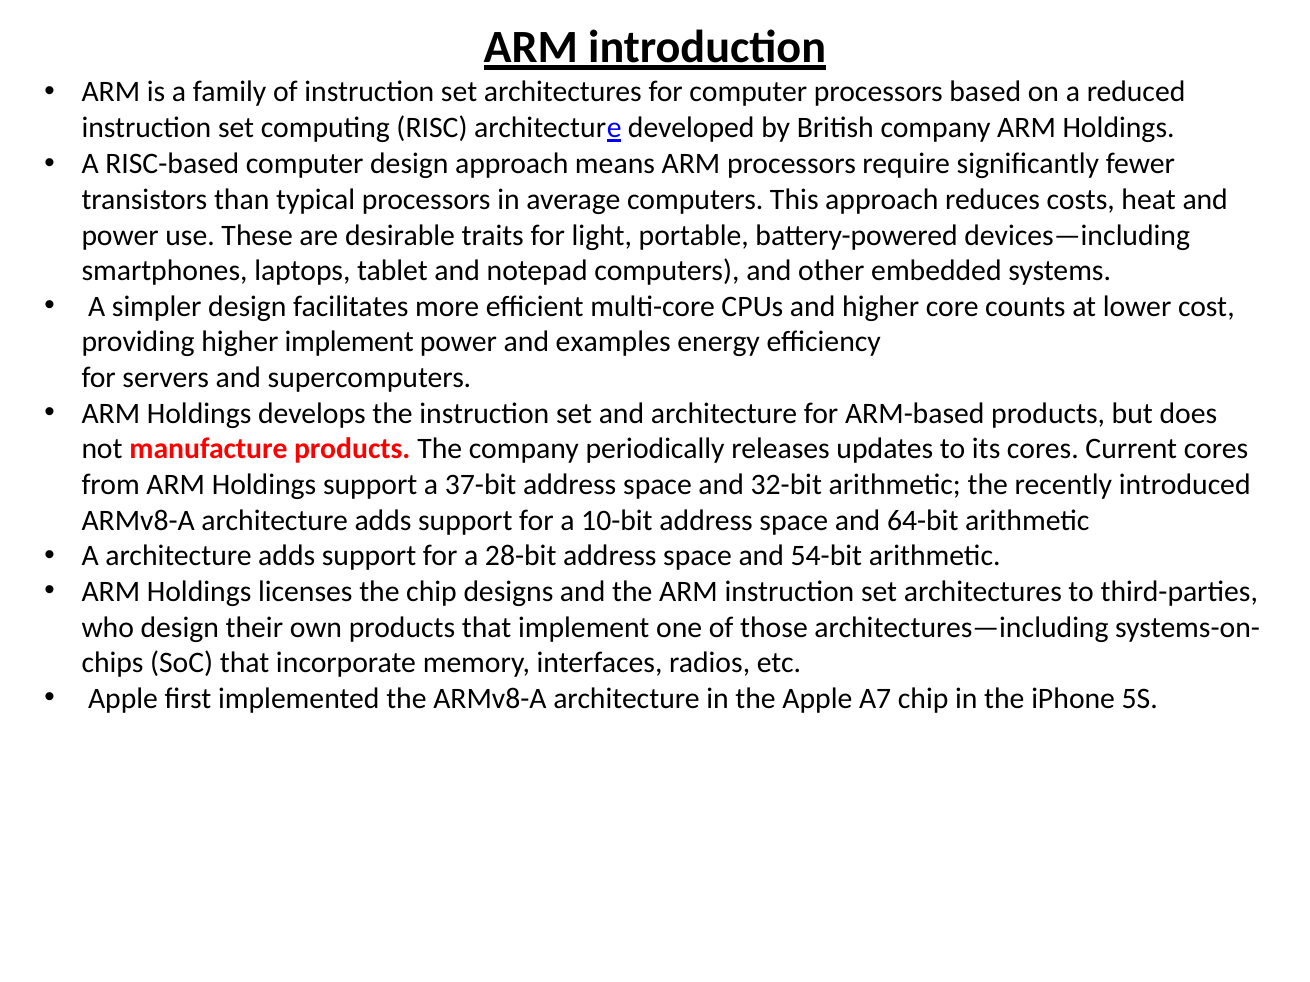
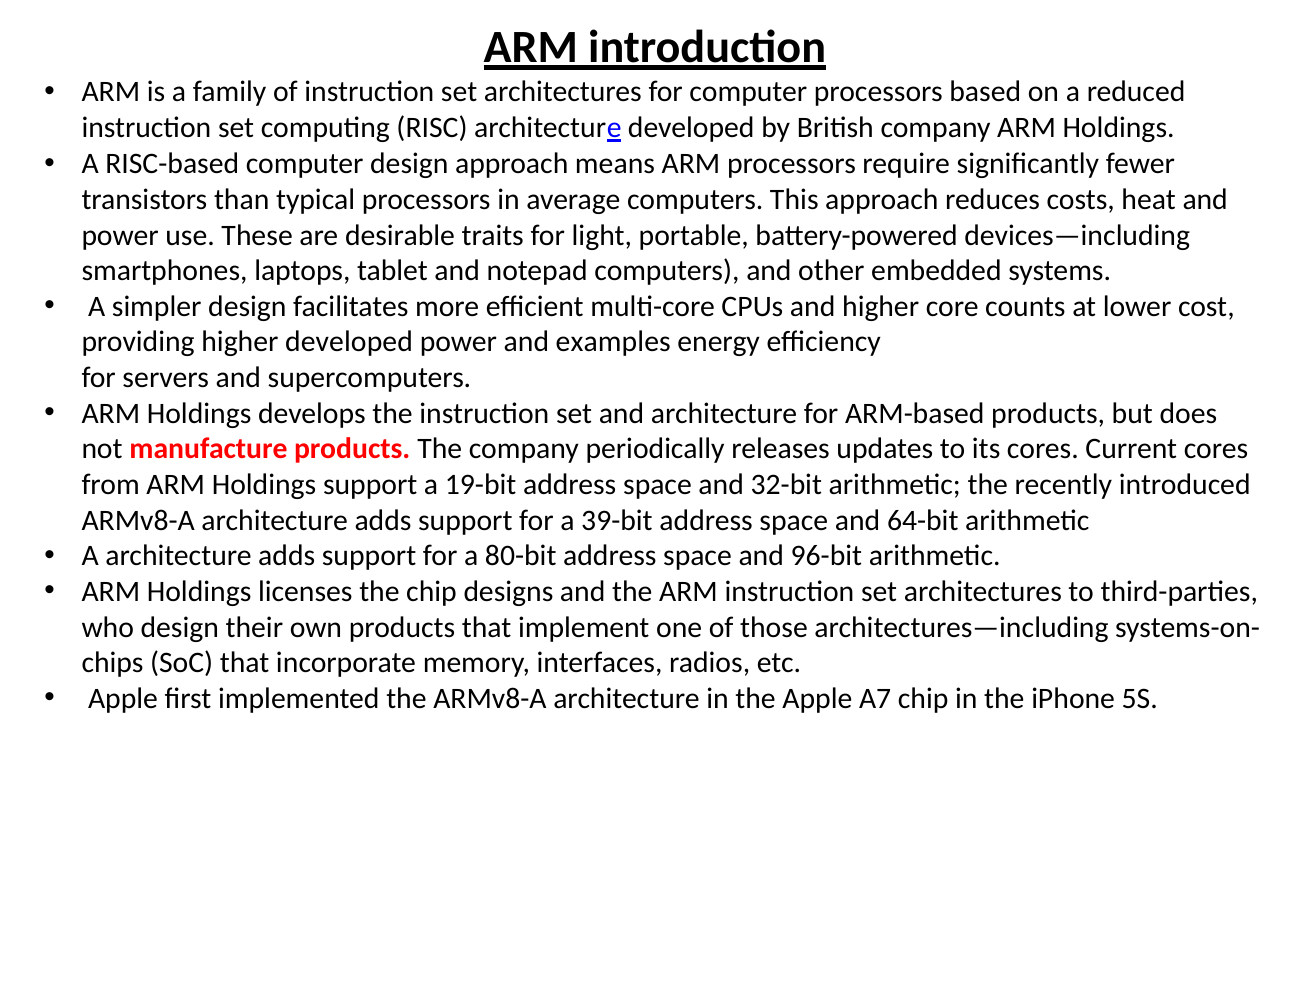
higher implement: implement -> developed (349, 342)
37-bit: 37-bit -> 19-bit (481, 485)
10-bit: 10-bit -> 39-bit (617, 521)
28-bit: 28-bit -> 80-bit (521, 556)
54-bit: 54-bit -> 96-bit (826, 556)
